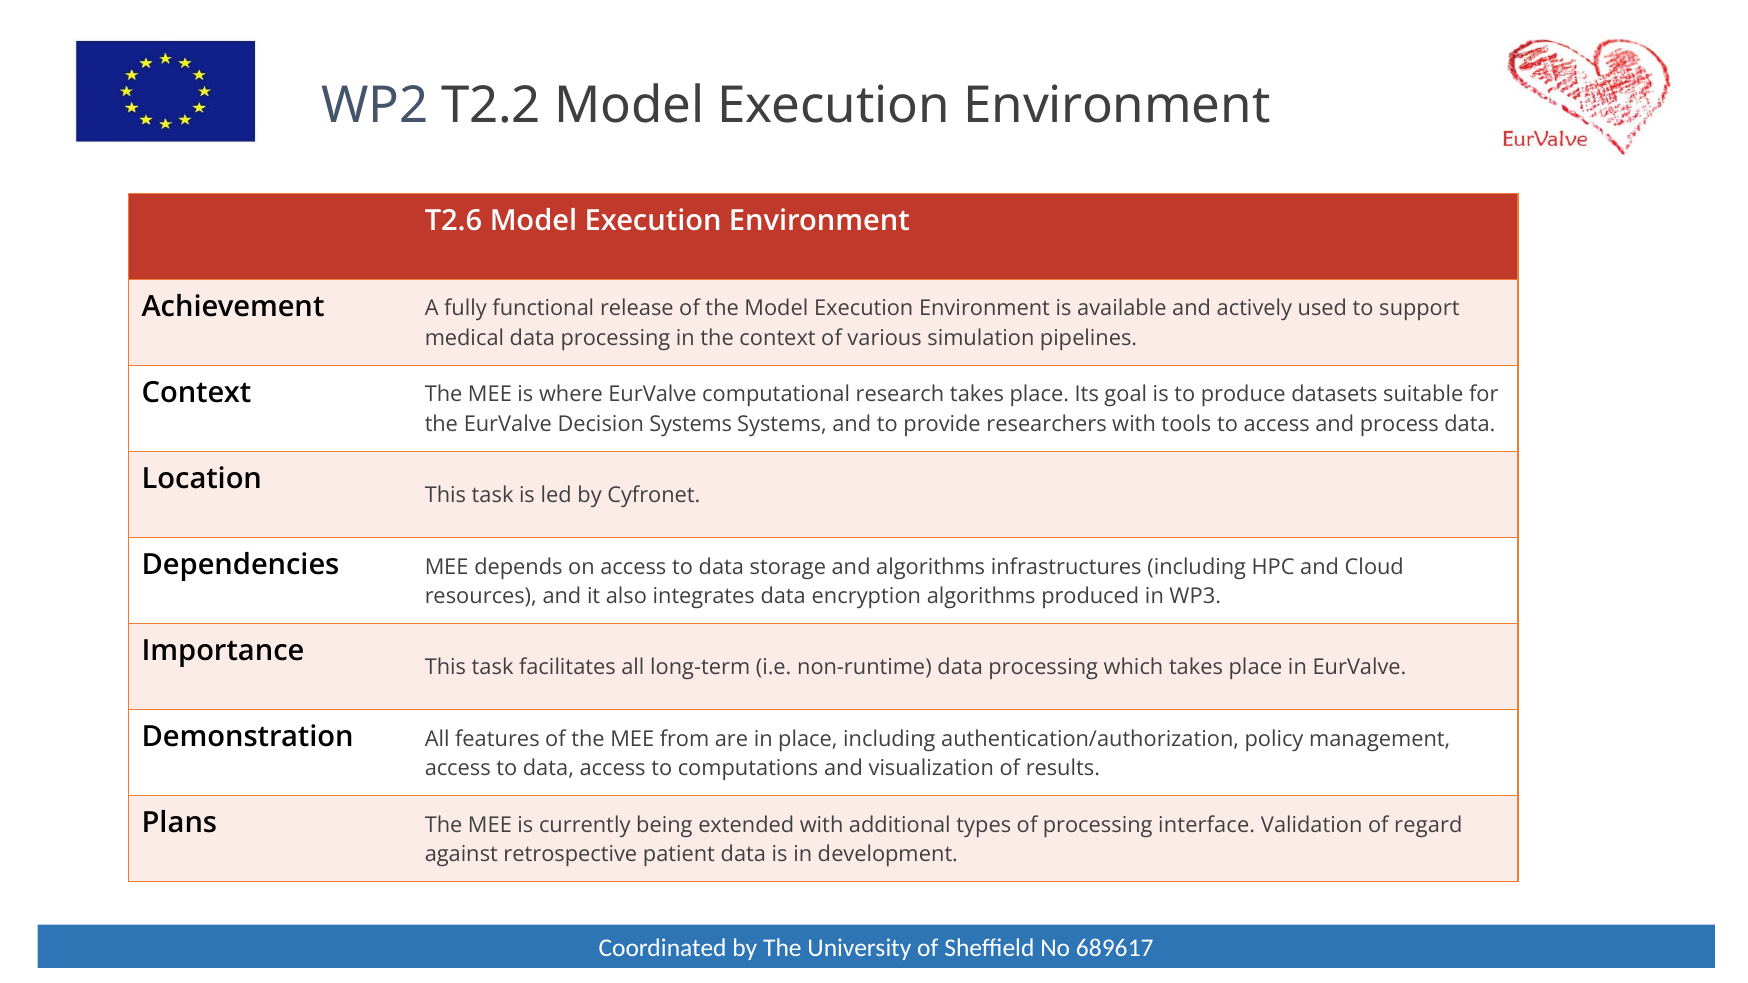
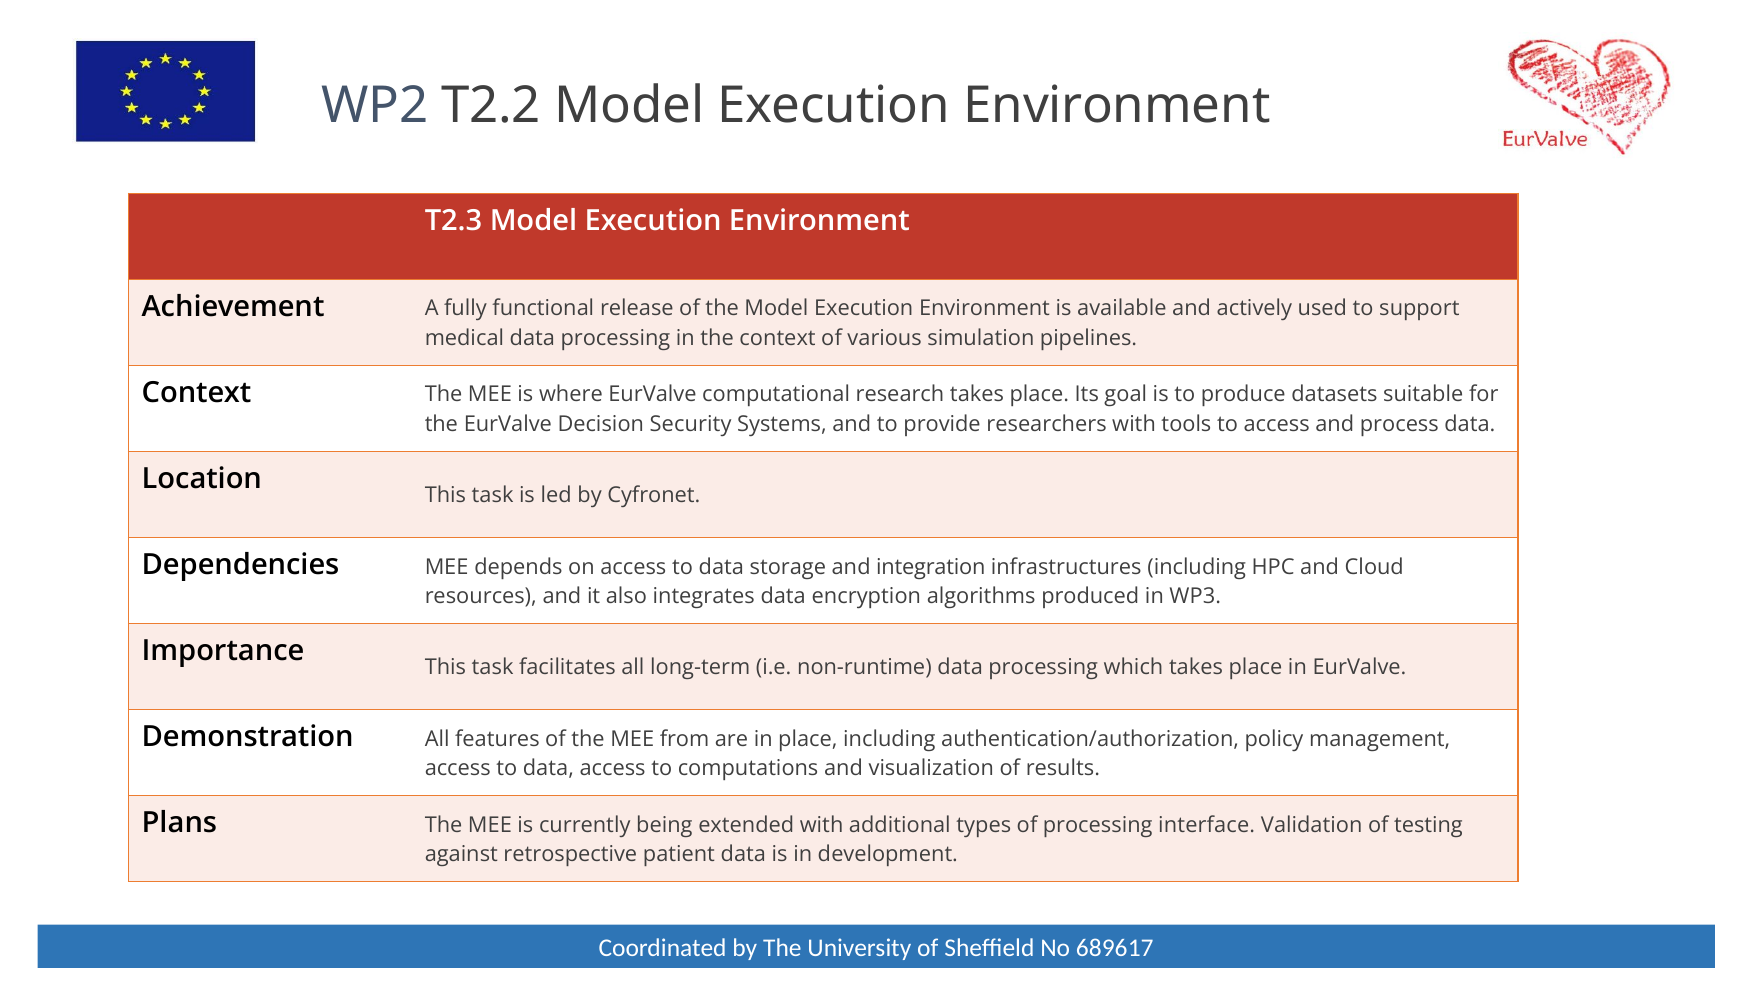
T2.6: T2.6 -> T2.3 (454, 221)
Decision Systems: Systems -> Security (691, 425)
and algorithms: algorithms -> integration (931, 567)
regard: regard -> testing (1429, 825)
